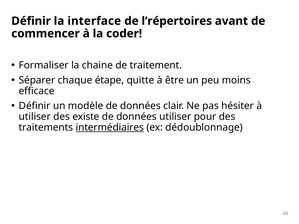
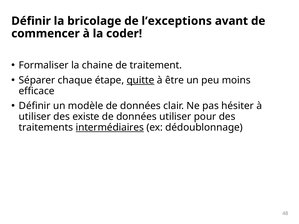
interface: interface -> bricolage (94, 21)
l’répertoires: l’répertoires -> l’exceptions (177, 21)
quitte underline: none -> present (140, 80)
